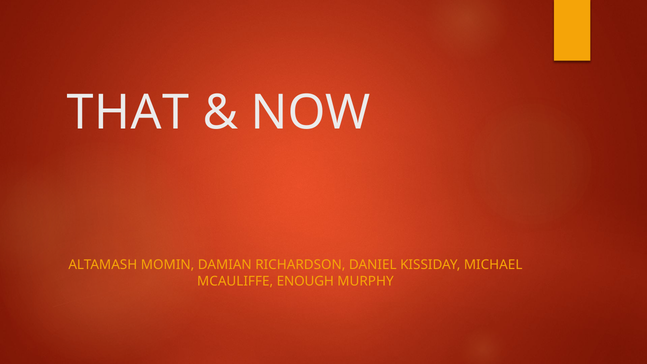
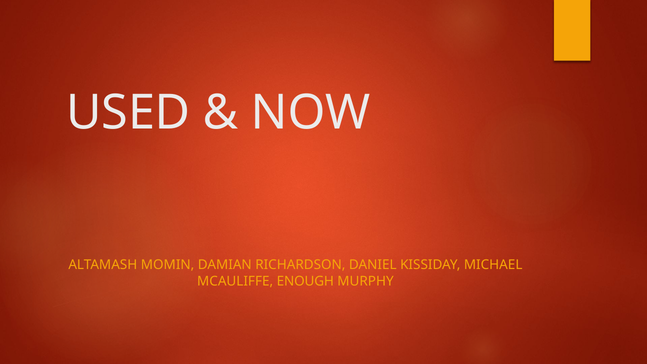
THAT: THAT -> USED (128, 113)
